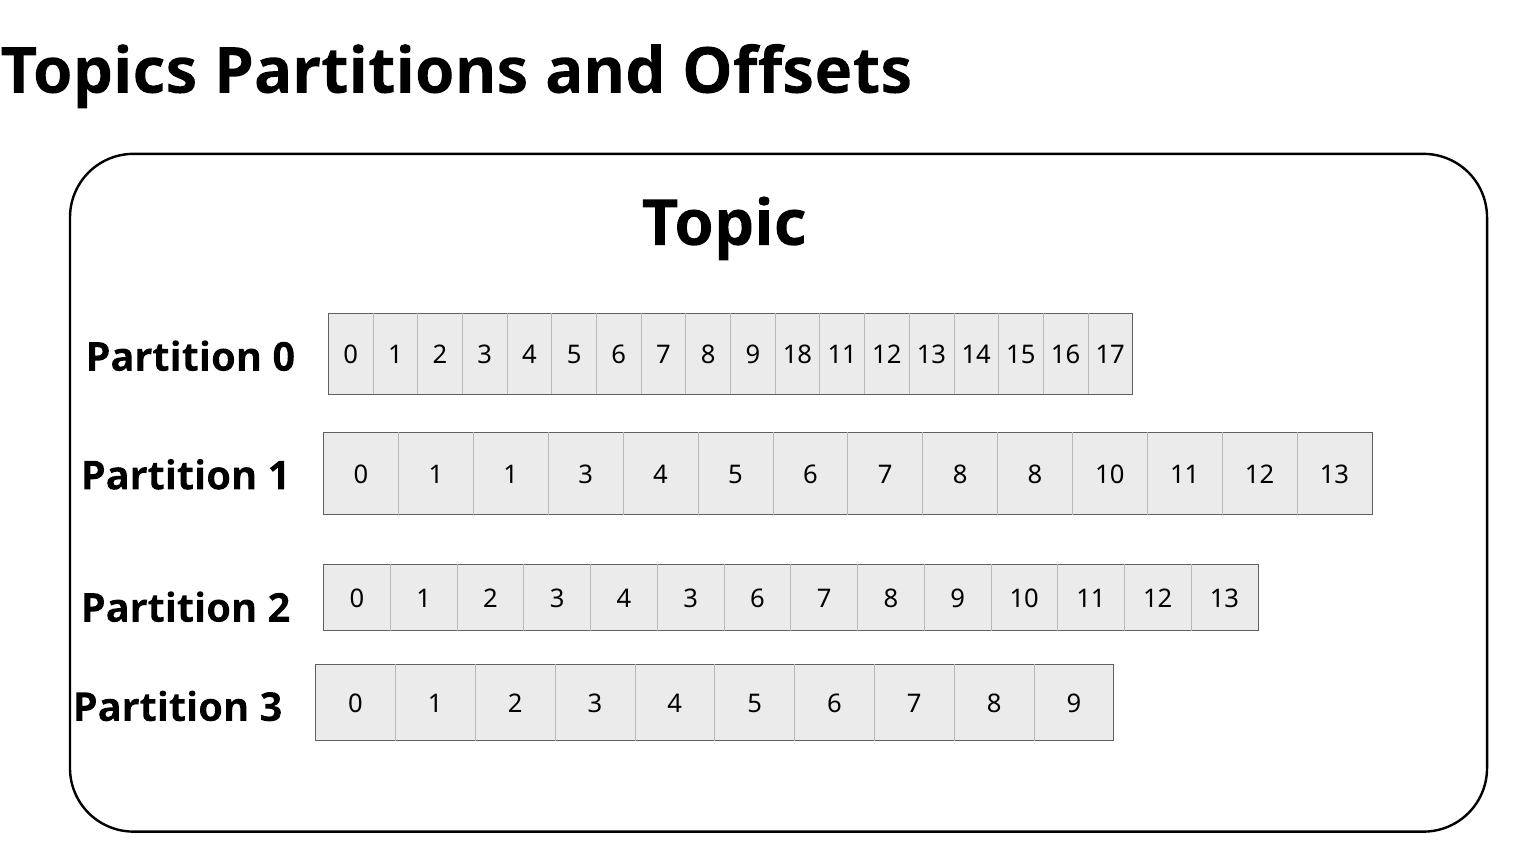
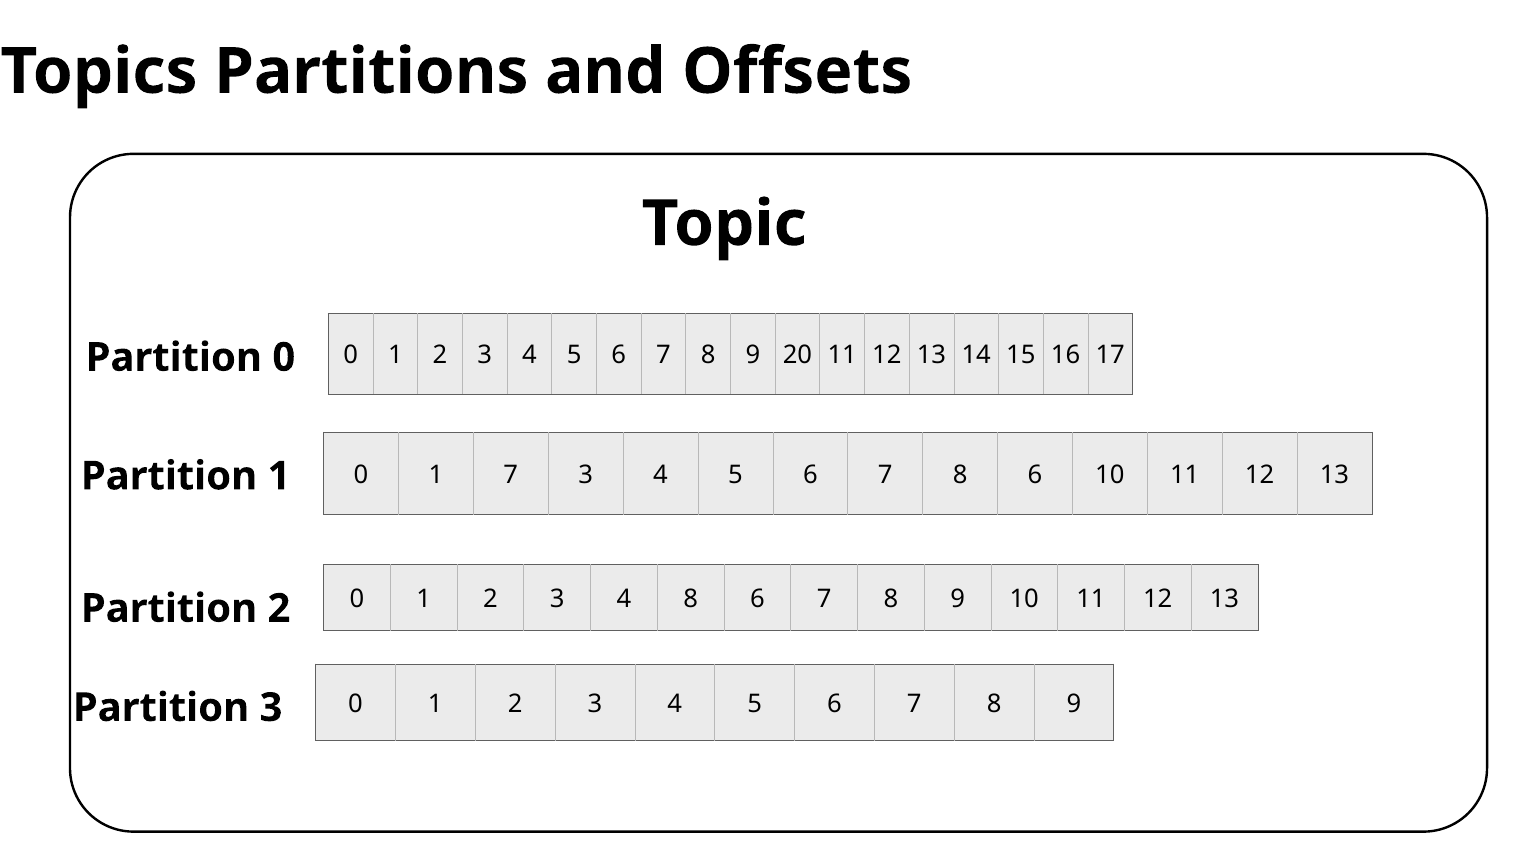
18: 18 -> 20 (797, 355)
1 1: 1 -> 7 (511, 475)
7 8 8: 8 -> 6 (1035, 475)
4 3: 3 -> 8 (691, 599)
